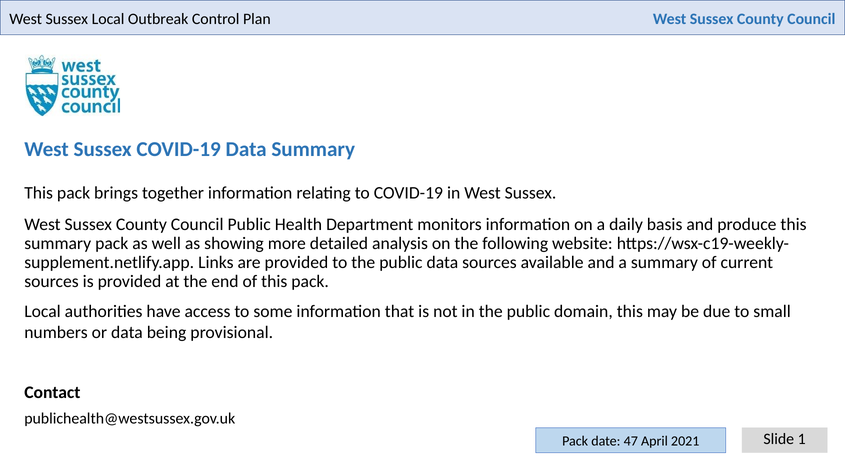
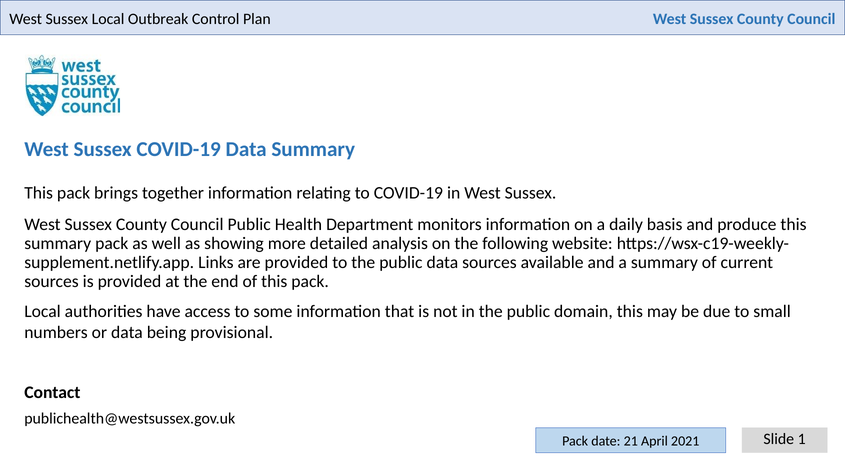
47: 47 -> 21 (631, 441)
